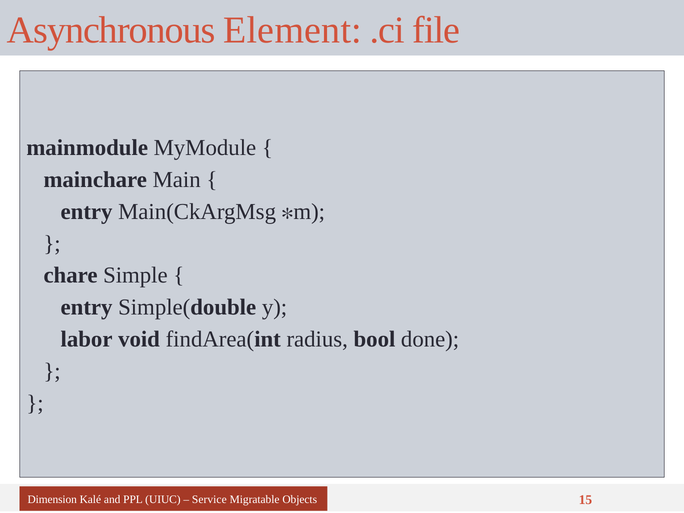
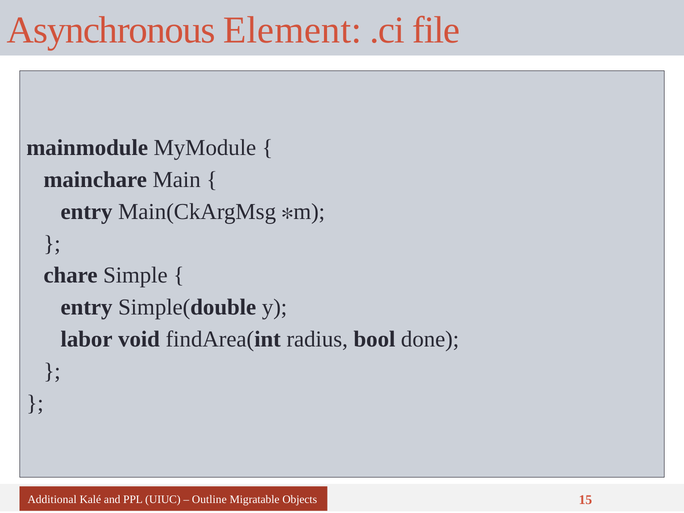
Dimension: Dimension -> Additional (52, 499)
Service: Service -> Outline (209, 499)
